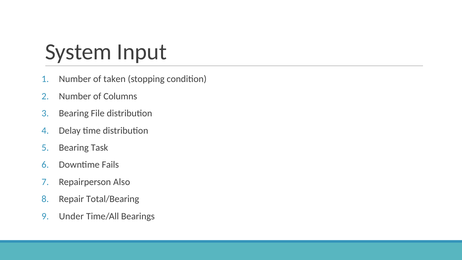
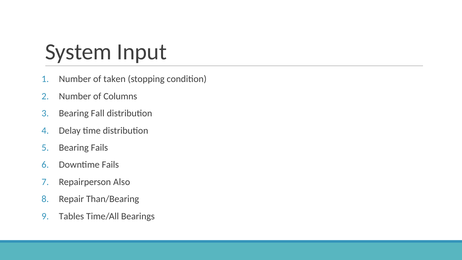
File: File -> Fall (98, 113)
Bearing Task: Task -> Fails (99, 148)
Total/Bearing: Total/Bearing -> Than/Bearing (113, 199)
Under: Under -> Tables (71, 216)
